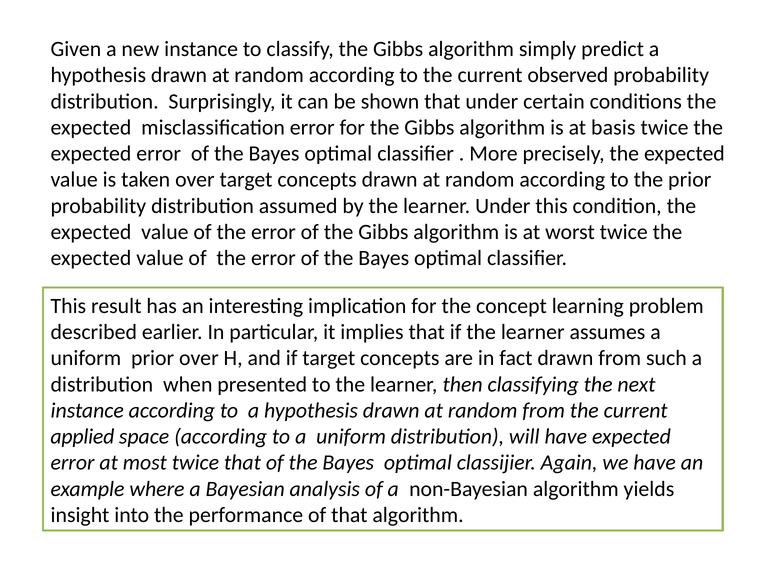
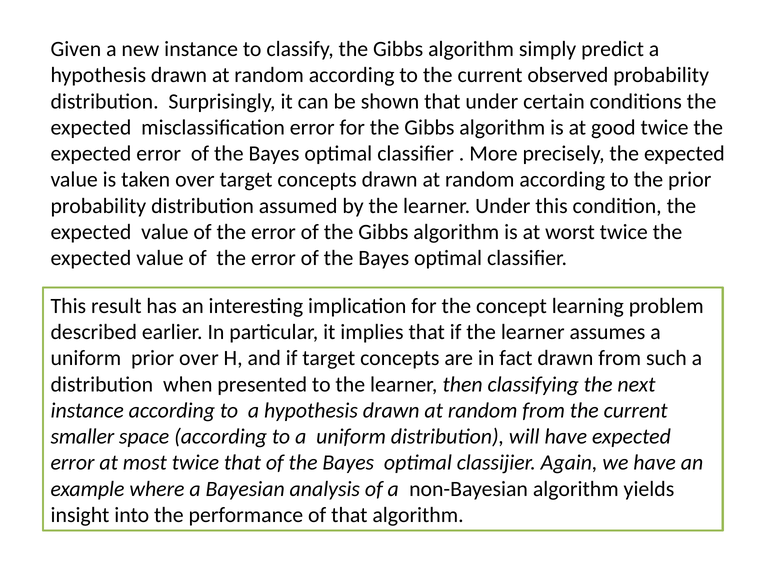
basis: basis -> good (613, 128)
applied: applied -> smaller (82, 437)
